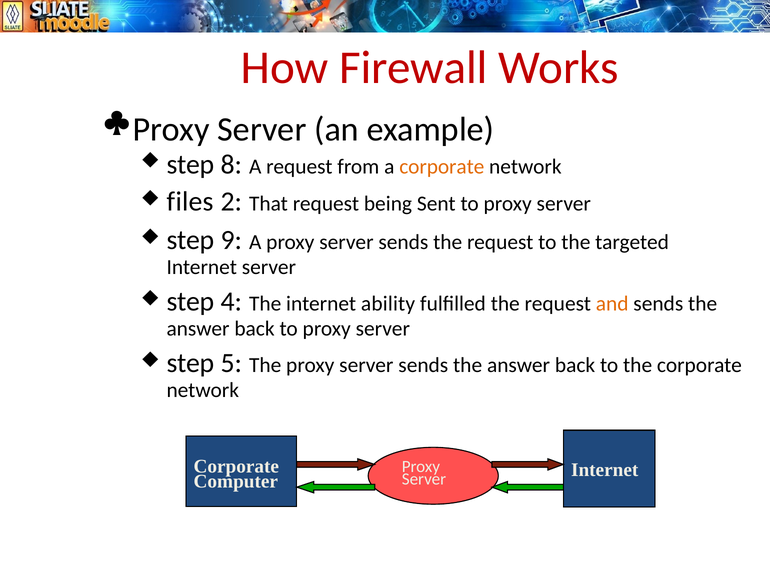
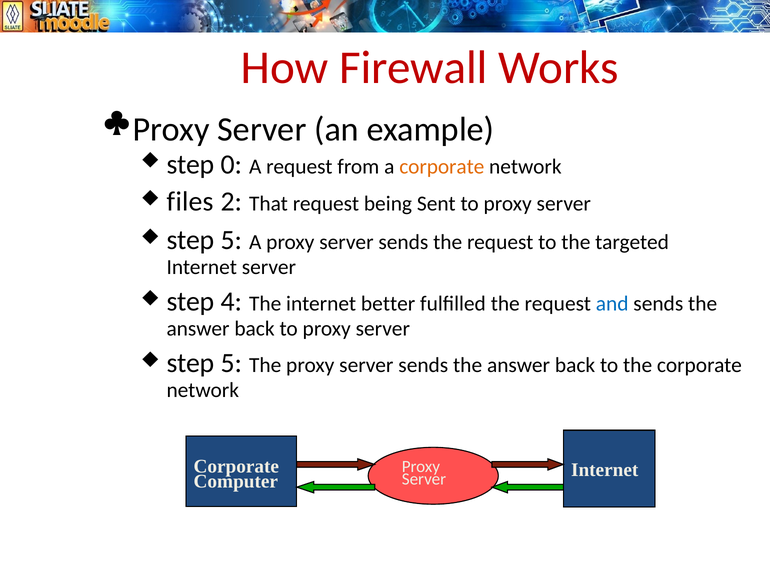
8: 8 -> 0 (231, 165)
9: 9 -> 5 (231, 240)
ability: ability -> better (388, 303)
and colour: orange -> blue (612, 303)
